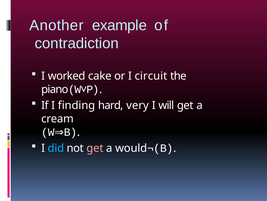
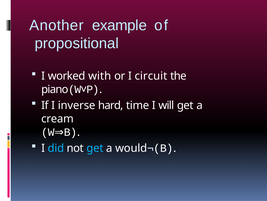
contradiction: contradiction -> propositional (77, 43)
cake: cake -> with (100, 76)
finding: finding -> inverse (77, 105)
very: very -> time (138, 105)
get colour: pink -> light blue (95, 148)
